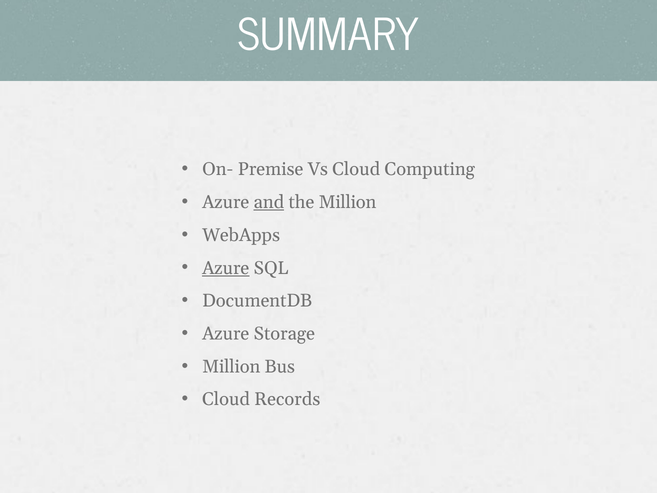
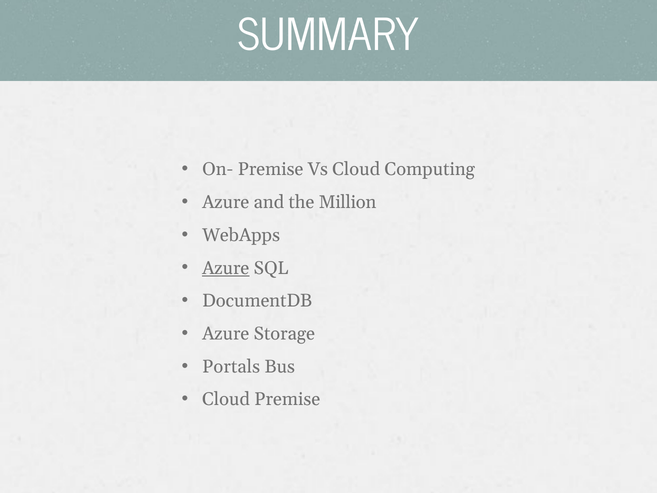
and underline: present -> none (269, 202)
Million: Million -> Portals (231, 366)
Cloud Records: Records -> Premise (287, 399)
